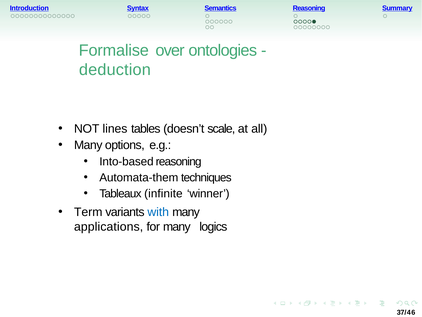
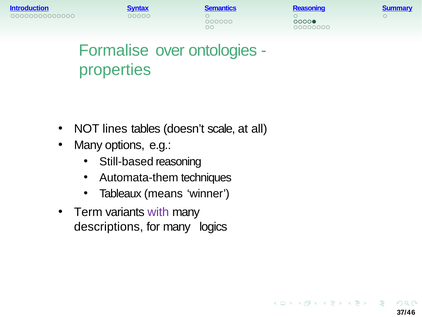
deduction: deduction -> properties (115, 70)
Into-based: Into-based -> Still-based (126, 161)
infinite: infinite -> means (163, 194)
with colour: blue -> purple (158, 212)
applications: applications -> descriptions (109, 227)
